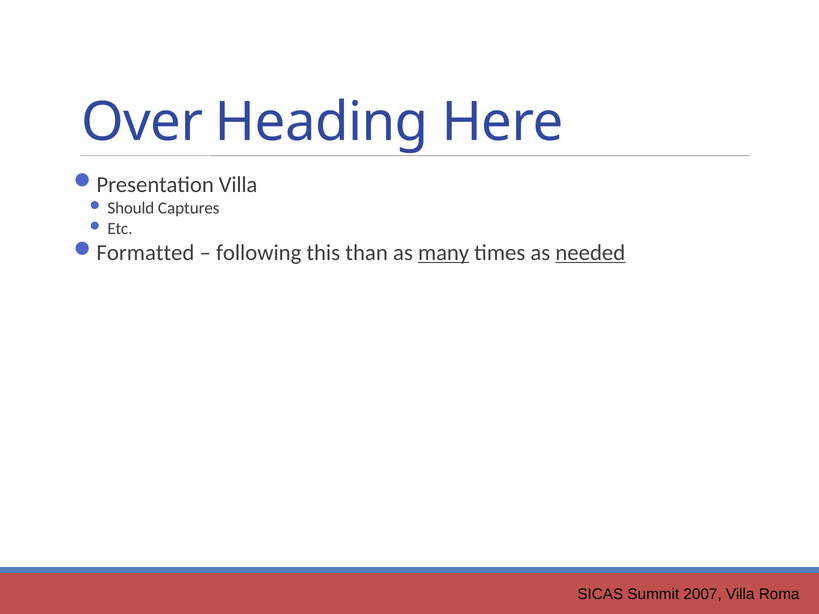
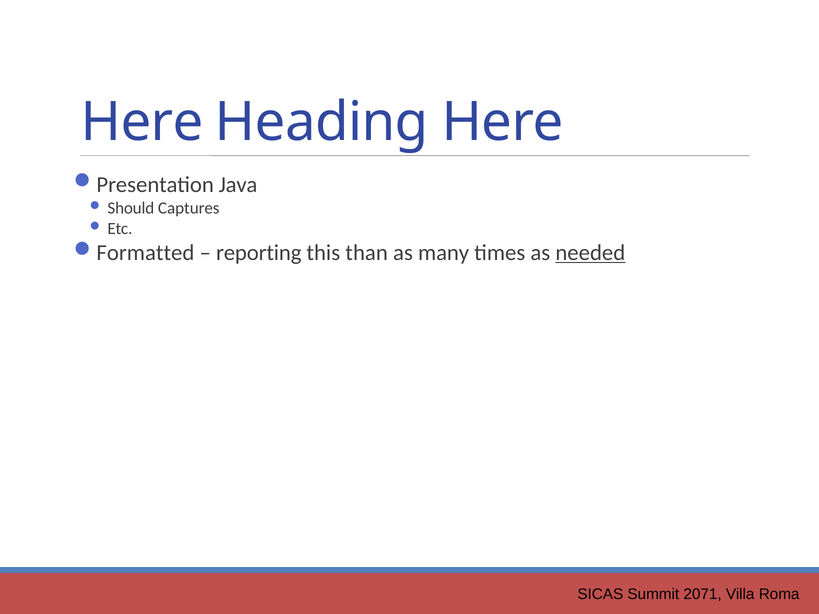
Over: Over -> Here (142, 122)
Presentation Villa: Villa -> Java (238, 185)
following: following -> reporting (259, 253)
many underline: present -> none (444, 253)
2007: 2007 -> 2071 (703, 594)
